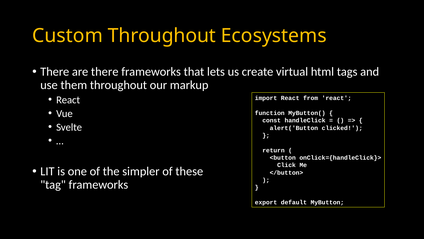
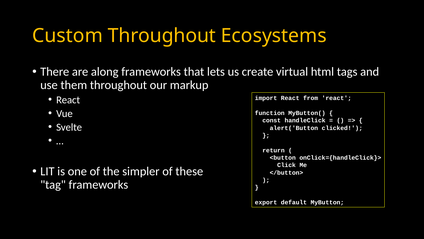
are there: there -> along (105, 72)
